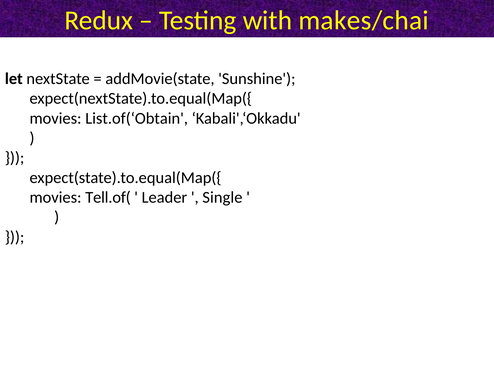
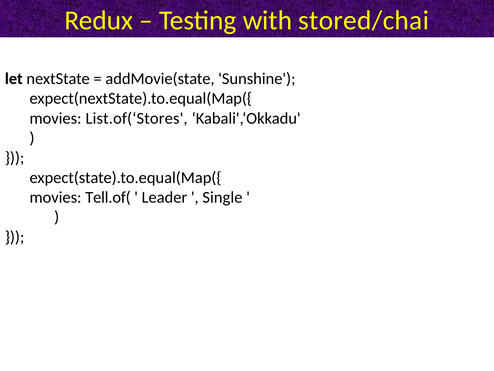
makes/chai: makes/chai -> stored/chai (364, 21)
List.of(‘Obtain: List.of(‘Obtain -> List.of(‘Stores (137, 118)
